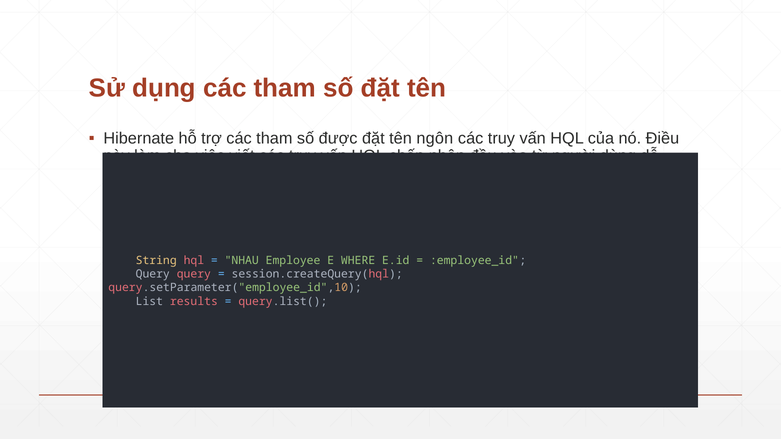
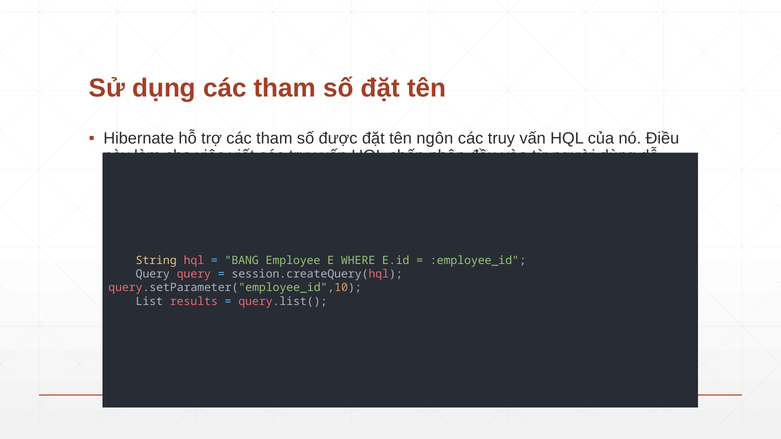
NHAU: NHAU -> BANG (242, 261)
